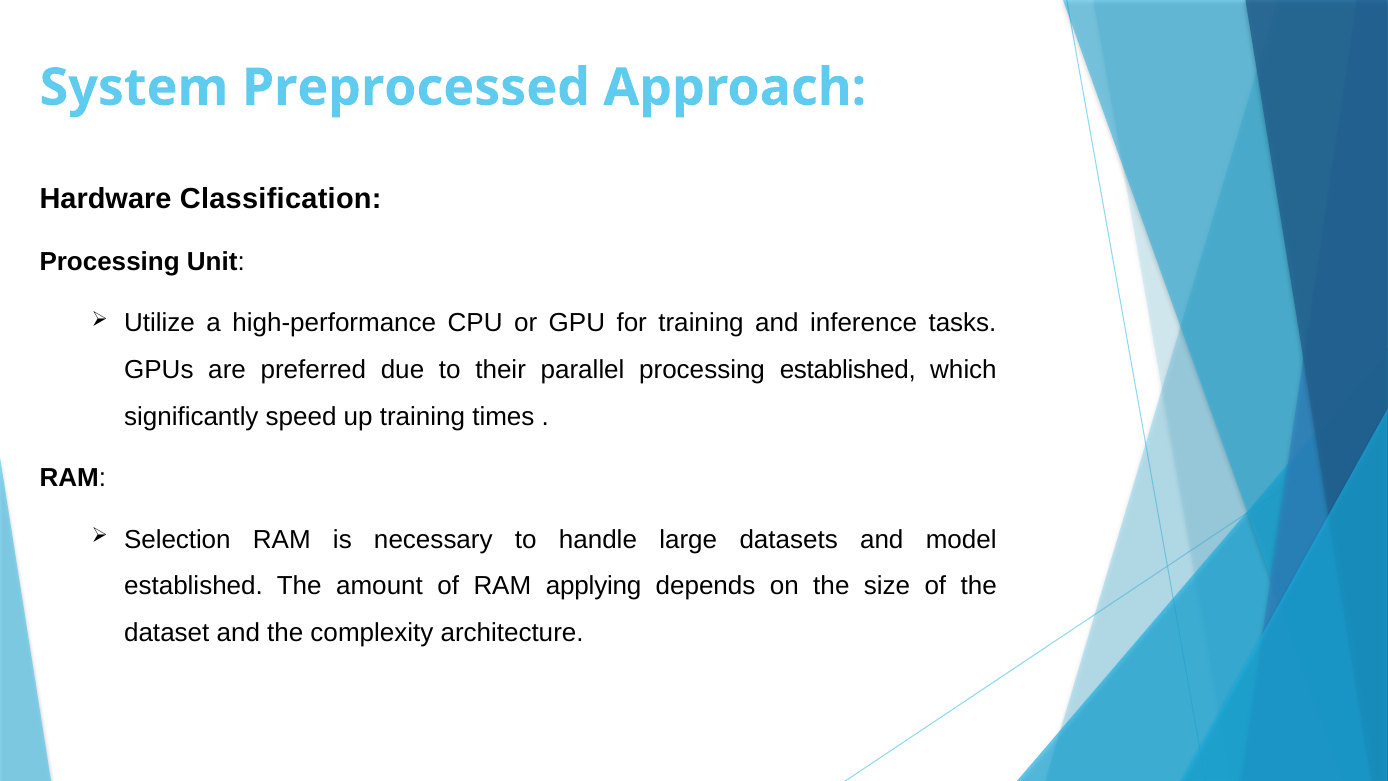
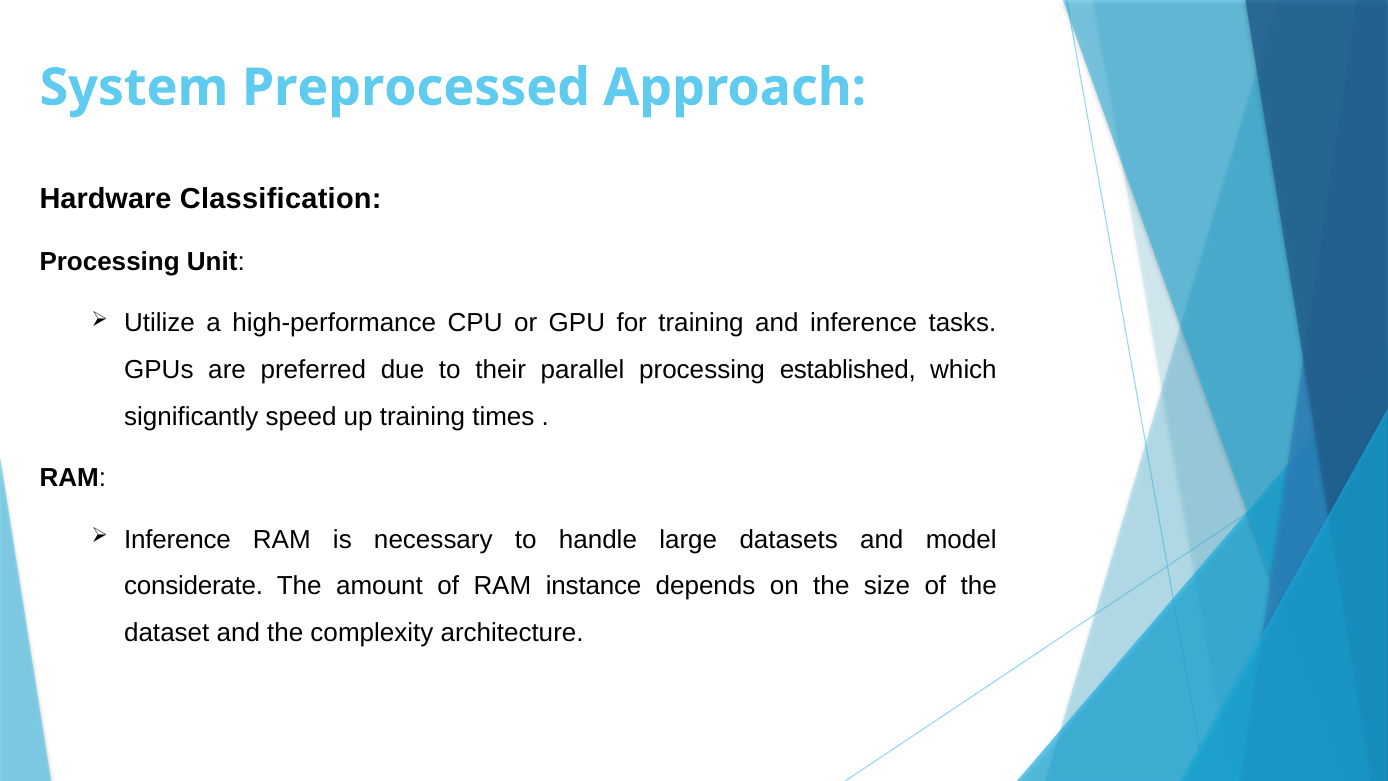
Selection: Selection -> Inference (177, 539)
established: established -> considerate (194, 586)
applying: applying -> instance (594, 586)
